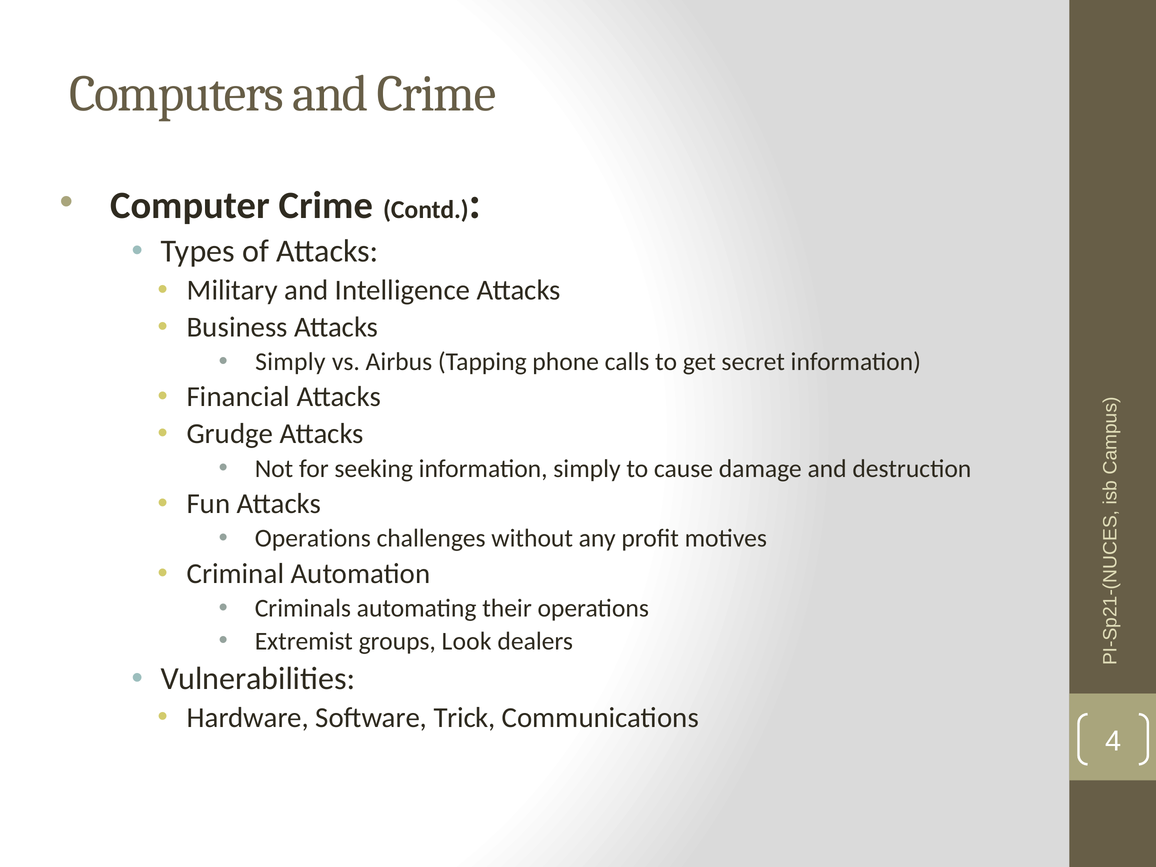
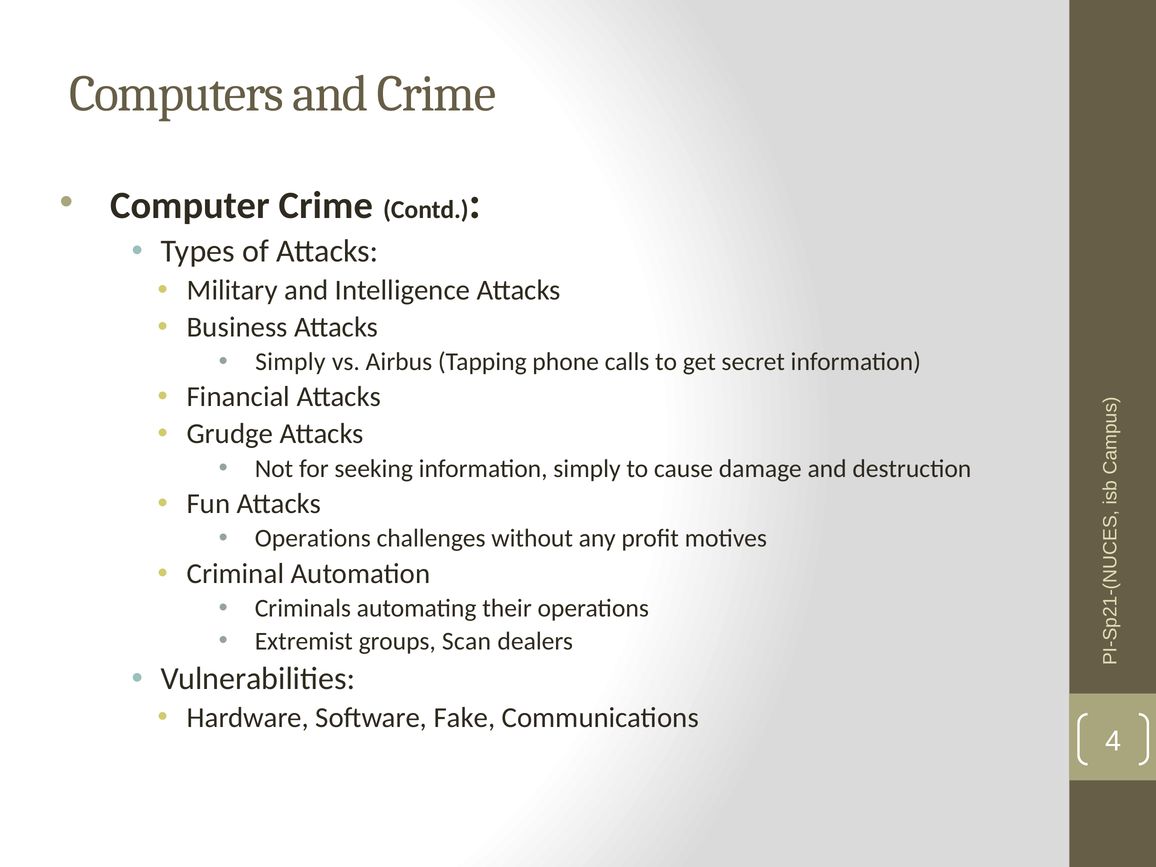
Look: Look -> Scan (467, 641)
Trick: Trick -> Fake (464, 717)
